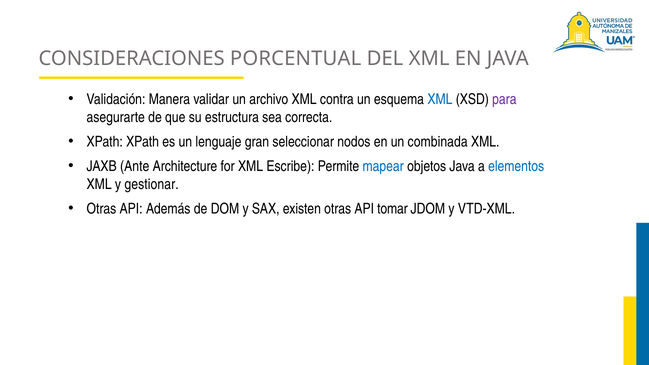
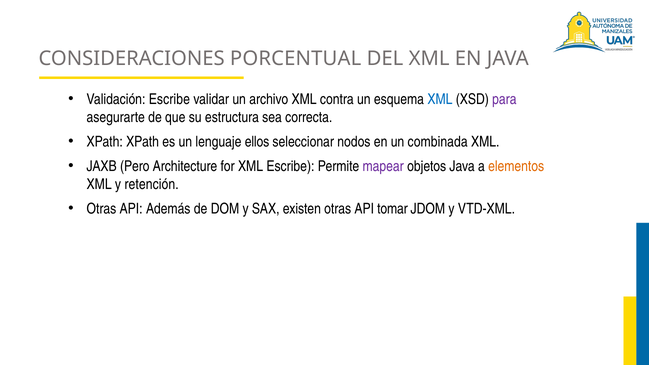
Validación Manera: Manera -> Escribe (169, 99)
gran: gran -> ellos (257, 142)
Ante: Ante -> Pero (135, 166)
mapear colour: blue -> purple (383, 166)
elementos colour: blue -> orange (516, 166)
gestionar: gestionar -> retención (152, 184)
